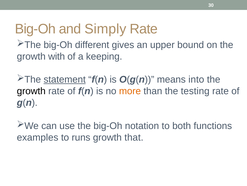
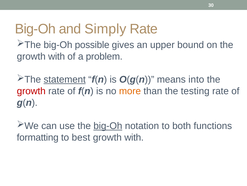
different: different -> possible (92, 45)
keeping: keeping -> problem (104, 56)
growth colour: black -> red (31, 91)
big-Oh underline: none -> present (108, 125)
examples: examples -> formatting (38, 137)
runs: runs -> best (81, 137)
that: that -> with (134, 137)
